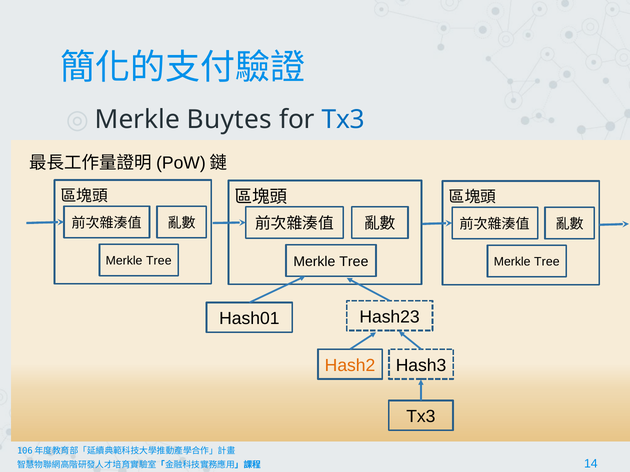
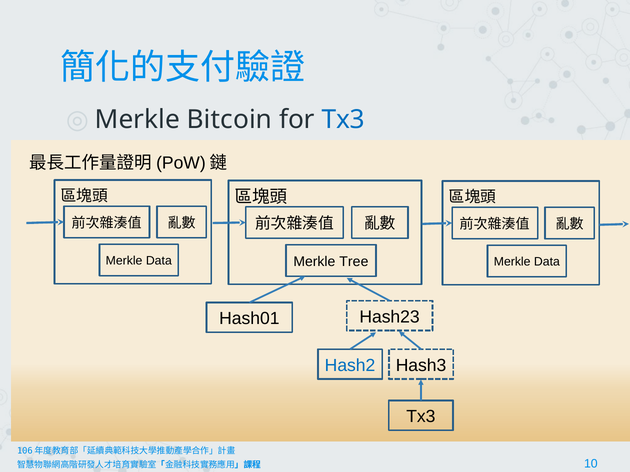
Buytes: Buytes -> Bitcoin (229, 120)
Tree: Tree -> Data (159, 261)
Tree: Tree -> Data (547, 262)
Hash2 colour: orange -> blue (350, 366)
14: 14 -> 10 (591, 464)
